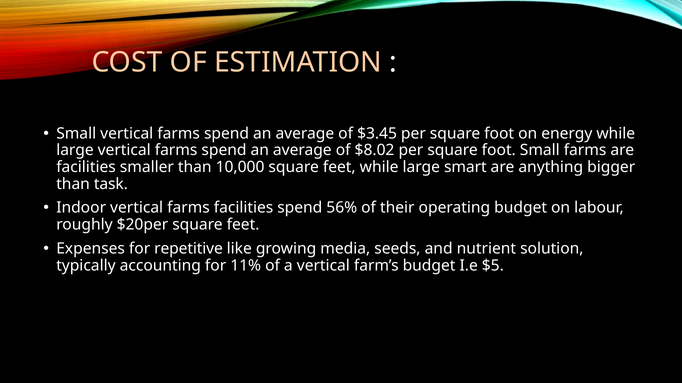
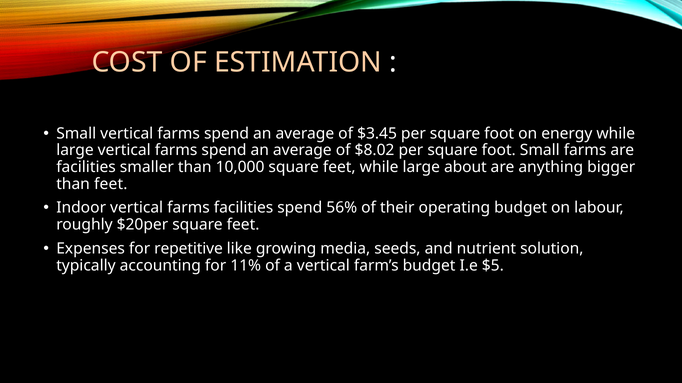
smart: smart -> about (465, 167)
than task: task -> feet (111, 184)
